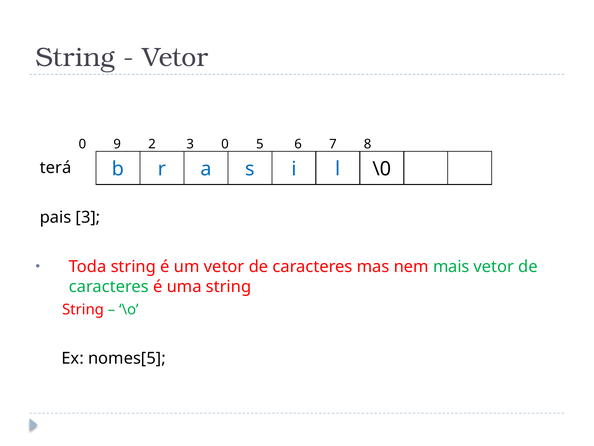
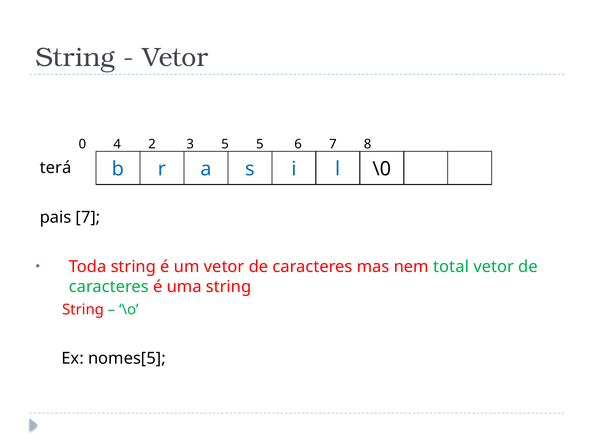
9: 9 -> 4 (117, 144)
3 0: 0 -> 5 (225, 144)
pais 3: 3 -> 7 (88, 217)
mais: mais -> total (451, 267)
